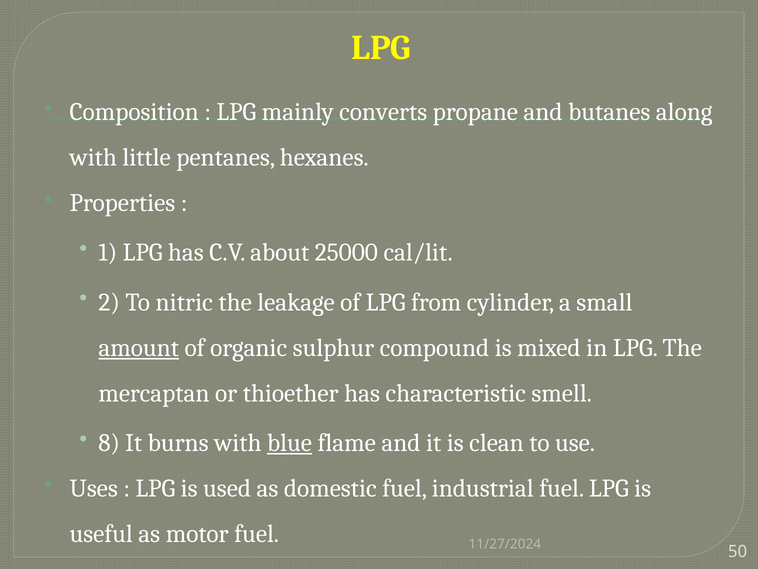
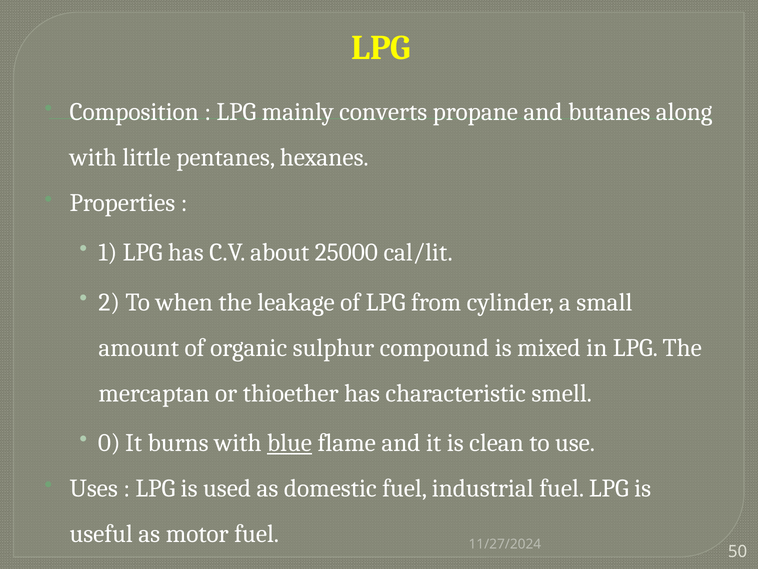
nitric: nitric -> when (184, 302)
amount underline: present -> none (139, 347)
8: 8 -> 0 (109, 443)
